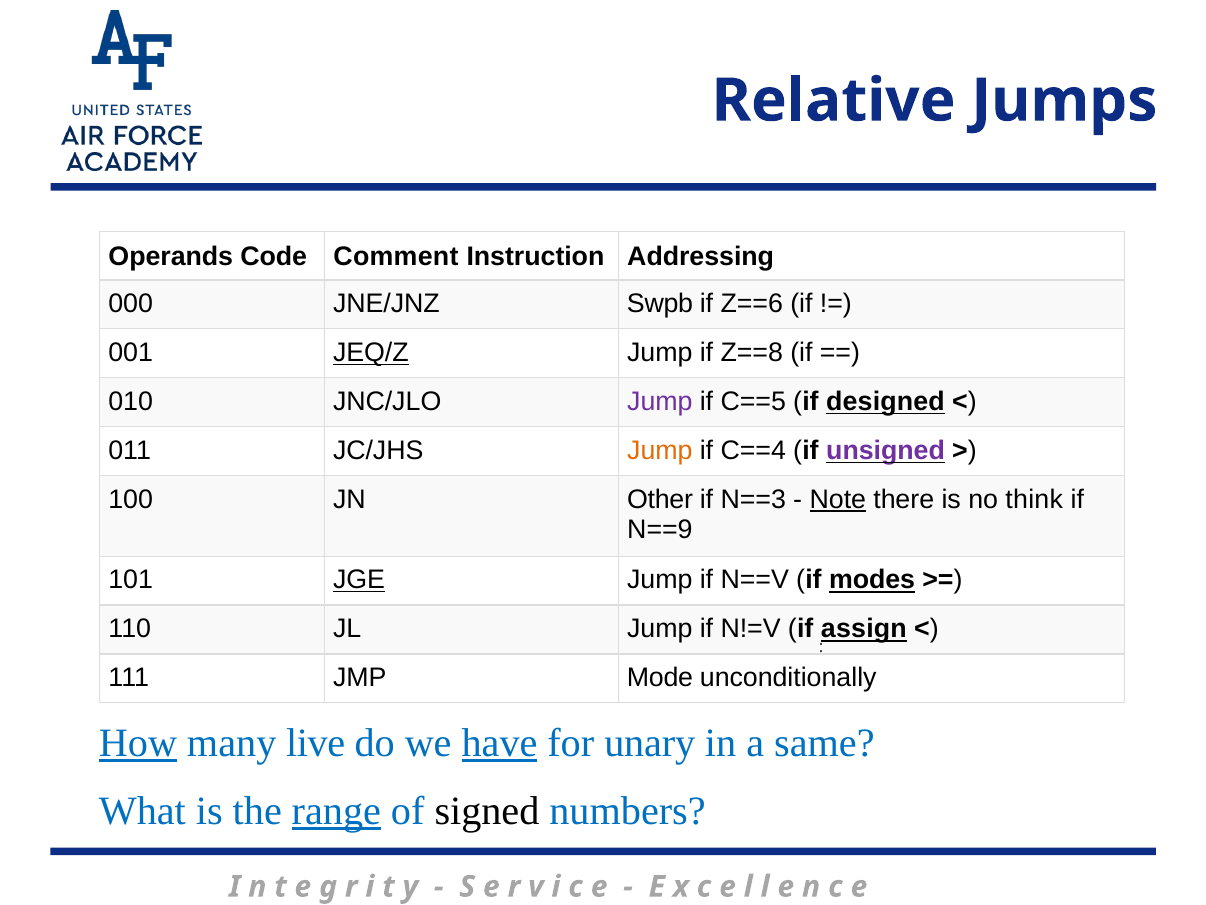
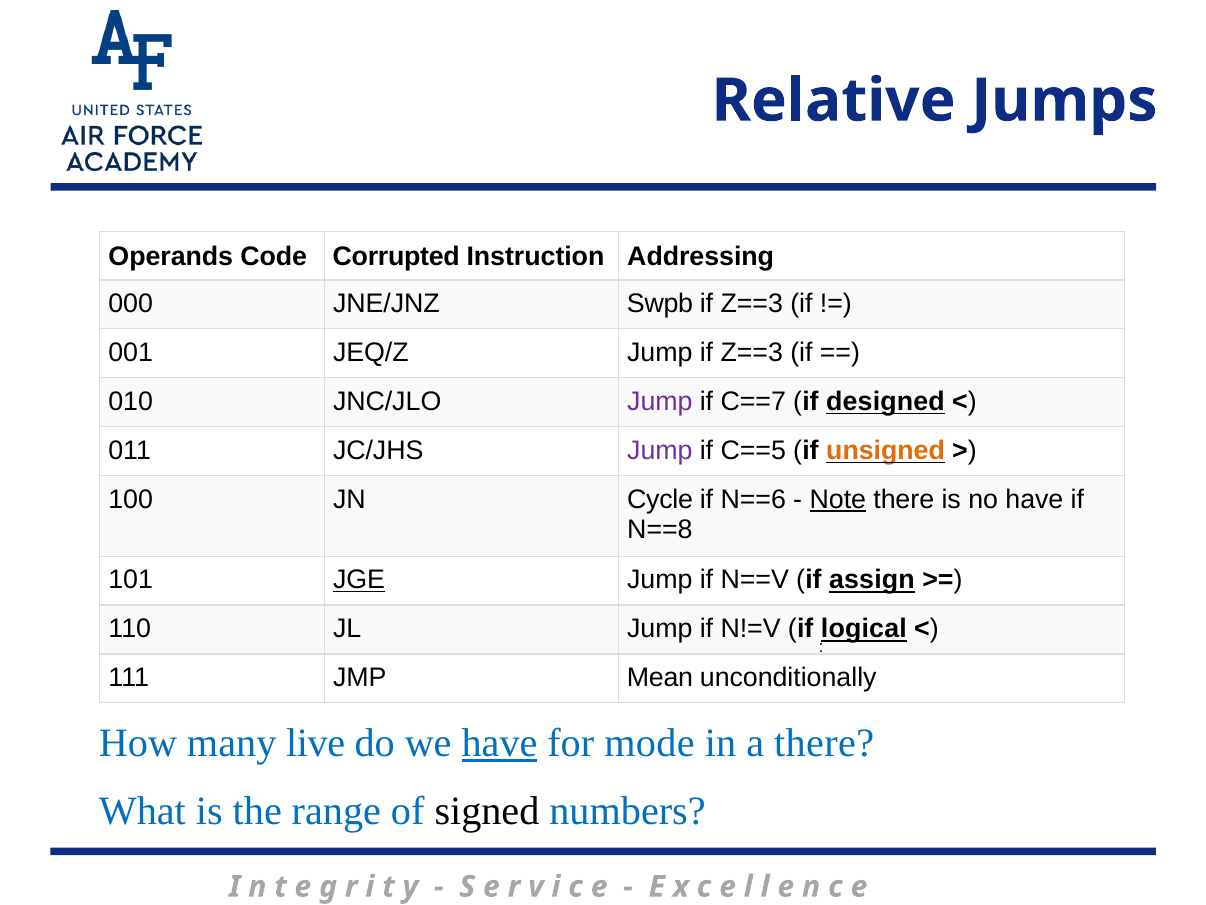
Comment: Comment -> Corrupted (396, 257)
Z==6: Z==6 -> Z==3 (752, 304)
JEQ/Z underline: present -> none (371, 353)
Jump if Z==8: Z==8 -> Z==3 (752, 353)
C==5: C==5 -> C==7 (753, 402)
Jump colour: orange -> purple (660, 451)
C==4: C==4 -> C==5 (753, 451)
unsigned colour: purple -> orange (886, 451)
Other: Other -> Cycle (660, 499)
N==3: N==3 -> N==6 (753, 499)
no think: think -> have (1034, 499)
N==9: N==9 -> N==8 (660, 529)
modes: modes -> assign (872, 580)
assign: assign -> logical (864, 629)
Mode: Mode -> Mean (660, 678)
How underline: present -> none (138, 743)
unary: unary -> mode (649, 743)
a same: same -> there (824, 743)
range underline: present -> none (336, 811)
